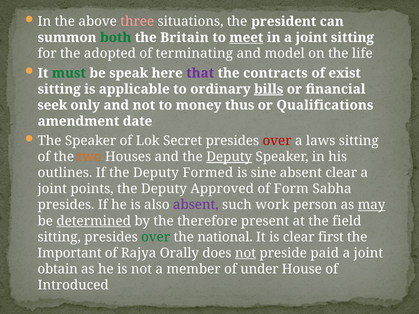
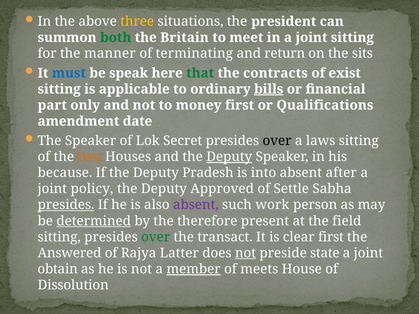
three colour: pink -> yellow (137, 22)
meet underline: present -> none (246, 38)
adopted: adopted -> manner (110, 54)
model: model -> return (285, 54)
life: life -> sits (362, 54)
must colour: green -> blue (69, 73)
that colour: purple -> green (200, 73)
seek: seek -> part (52, 105)
money thus: thus -> first (240, 105)
over colour: red -> black (277, 141)
outlines: outlines -> because (65, 173)
Formed: Formed -> Pradesh (208, 173)
sine: sine -> into (264, 173)
absent clear: clear -> after (341, 173)
points: points -> policy (92, 189)
Form: Form -> Settle (291, 189)
presides underline: none -> present (66, 205)
may underline: present -> none (372, 205)
national: national -> transact (225, 237)
Important: Important -> Answered (70, 253)
Orally: Orally -> Latter (179, 253)
paid: paid -> state (325, 253)
member underline: none -> present (194, 269)
under: under -> meets (259, 269)
Introduced: Introduced -> Dissolution (73, 285)
